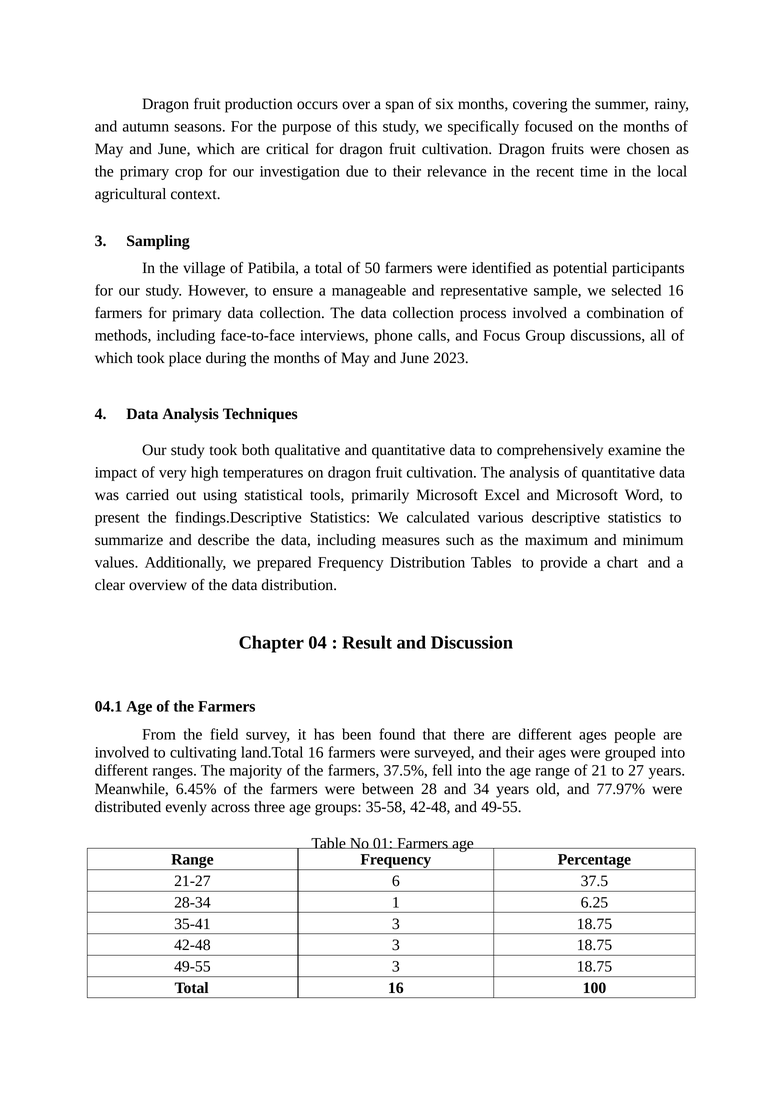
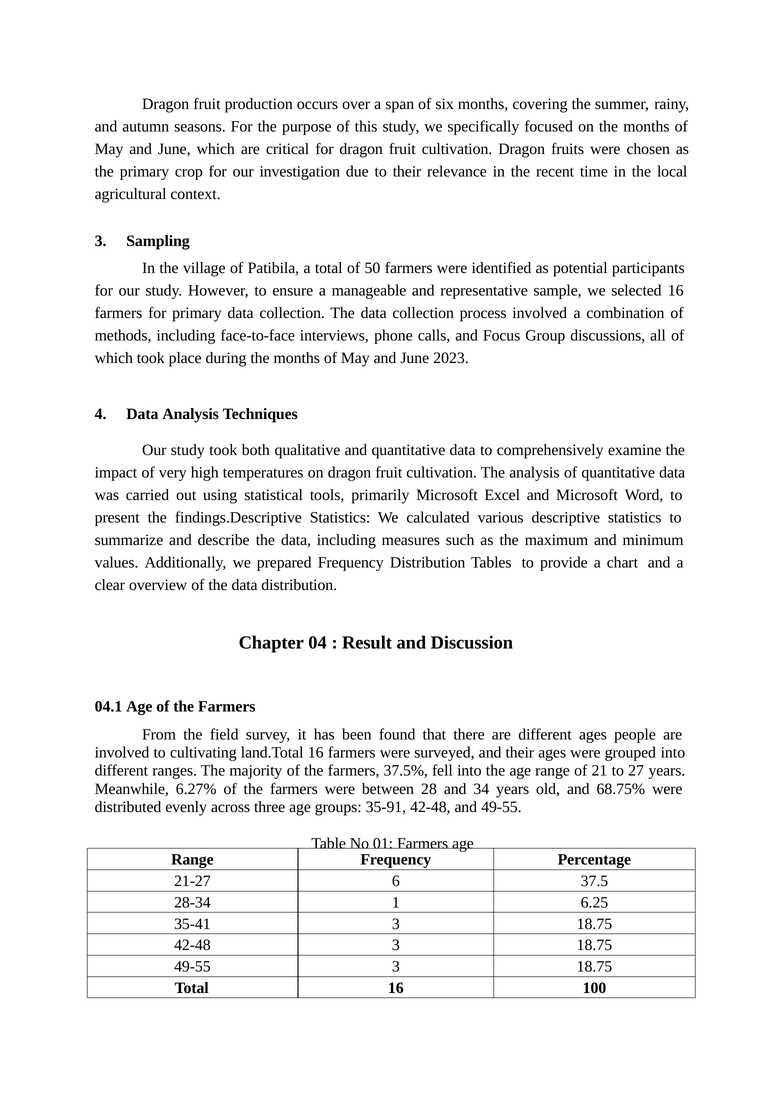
6.45%: 6.45% -> 6.27% (196, 789)
77.97%: 77.97% -> 68.75% (621, 789)
35-58: 35-58 -> 35-91 (386, 807)
